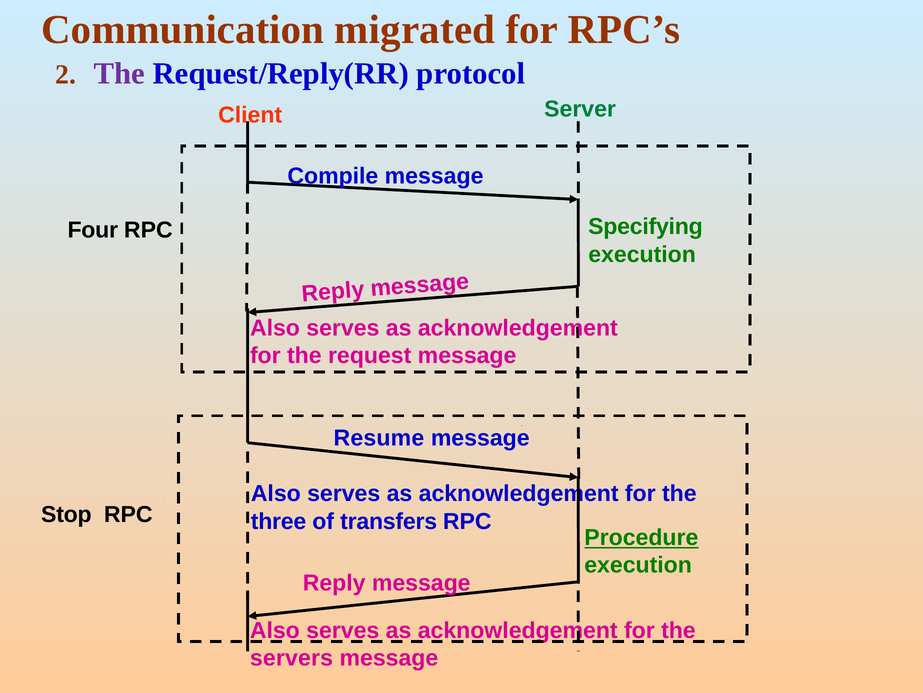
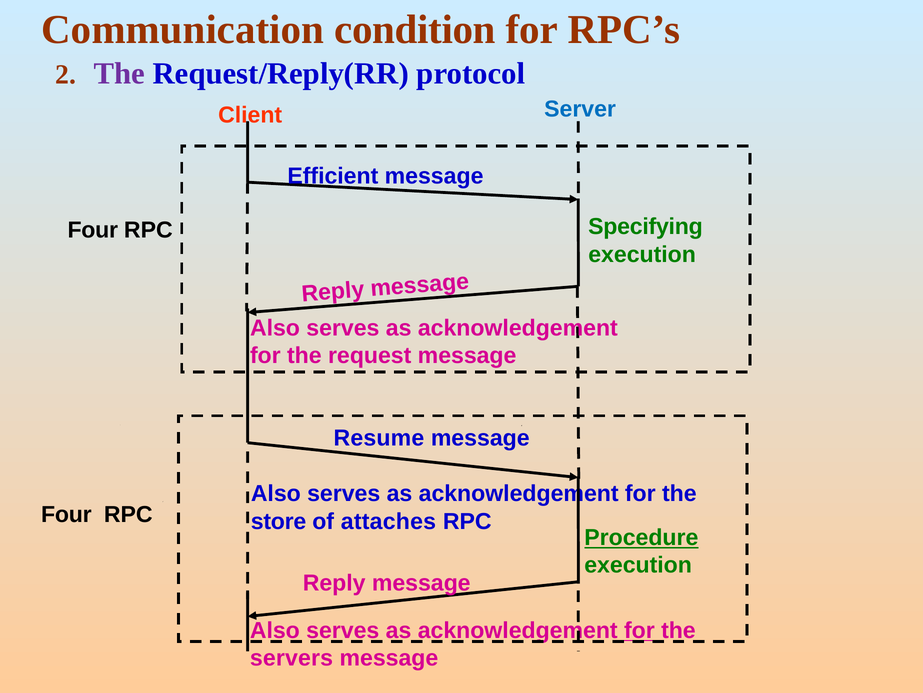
migrated: migrated -> condition (415, 30)
Server colour: green -> blue (580, 109)
Compile: Compile -> Efficient (333, 176)
Stop: Stop -> Four (66, 514)
three: three -> store (279, 521)
transfers: transfers -> attaches (388, 521)
for underline: none -> present (639, 630)
